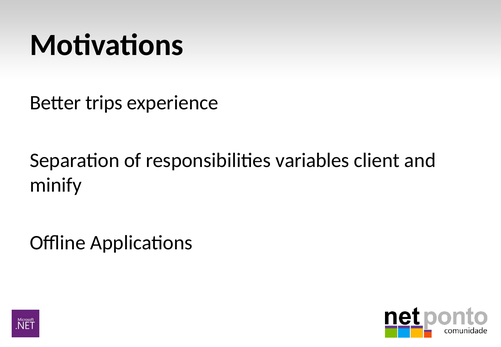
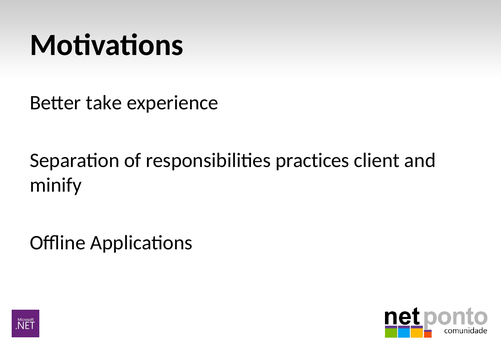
trips: trips -> take (104, 103)
variables: variables -> practices (312, 160)
